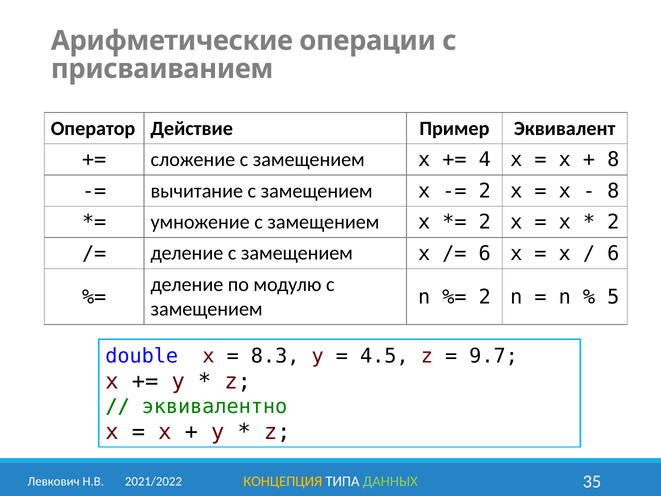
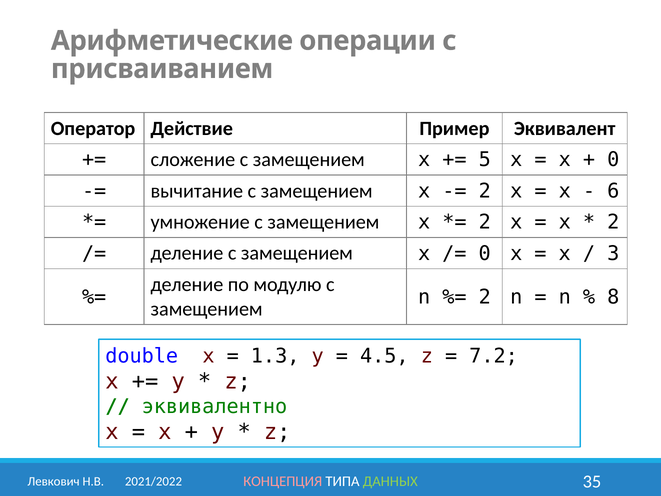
4: 4 -> 5 (485, 160)
8: 8 -> 0 (613, 160)
8: 8 -> 6 (613, 191)
6: 6 -> 0 (485, 253)
6: 6 -> 3 (613, 253)
5: 5 -> 8 (613, 297)
8.3: 8.3 -> 1.3 (275, 356)
9.7: 9.7 -> 7.2 (494, 356)
КОНЦЕПЦИЯ colour: yellow -> pink (283, 481)
